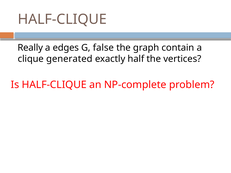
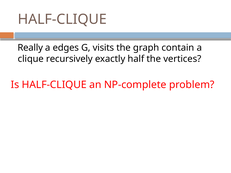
false: false -> visits (103, 48)
generated: generated -> recursively (69, 59)
